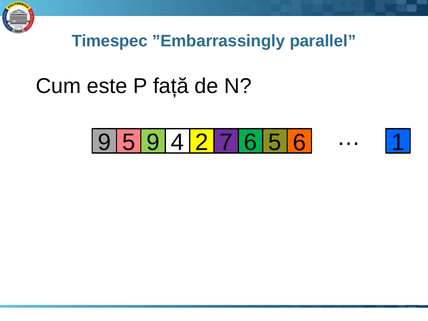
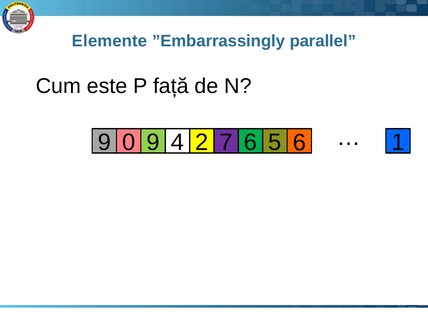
Timespec: Timespec -> Elemente (110, 41)
9 5: 5 -> 0 (129, 142)
